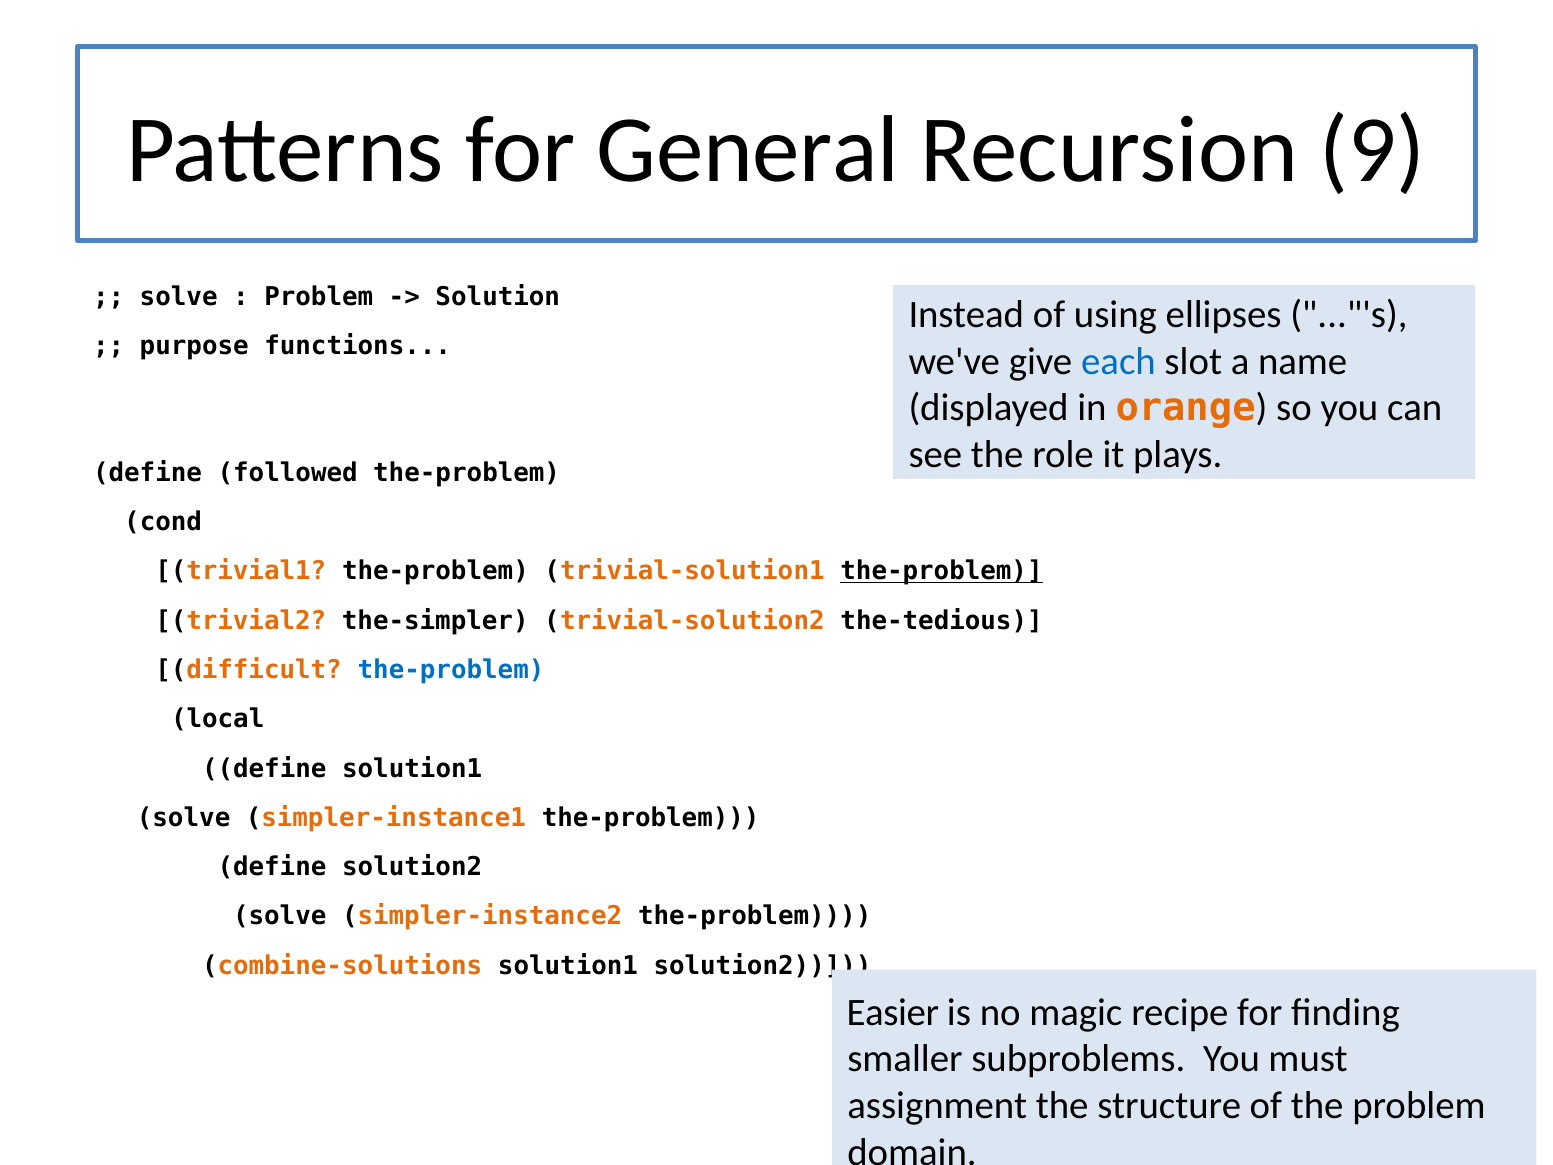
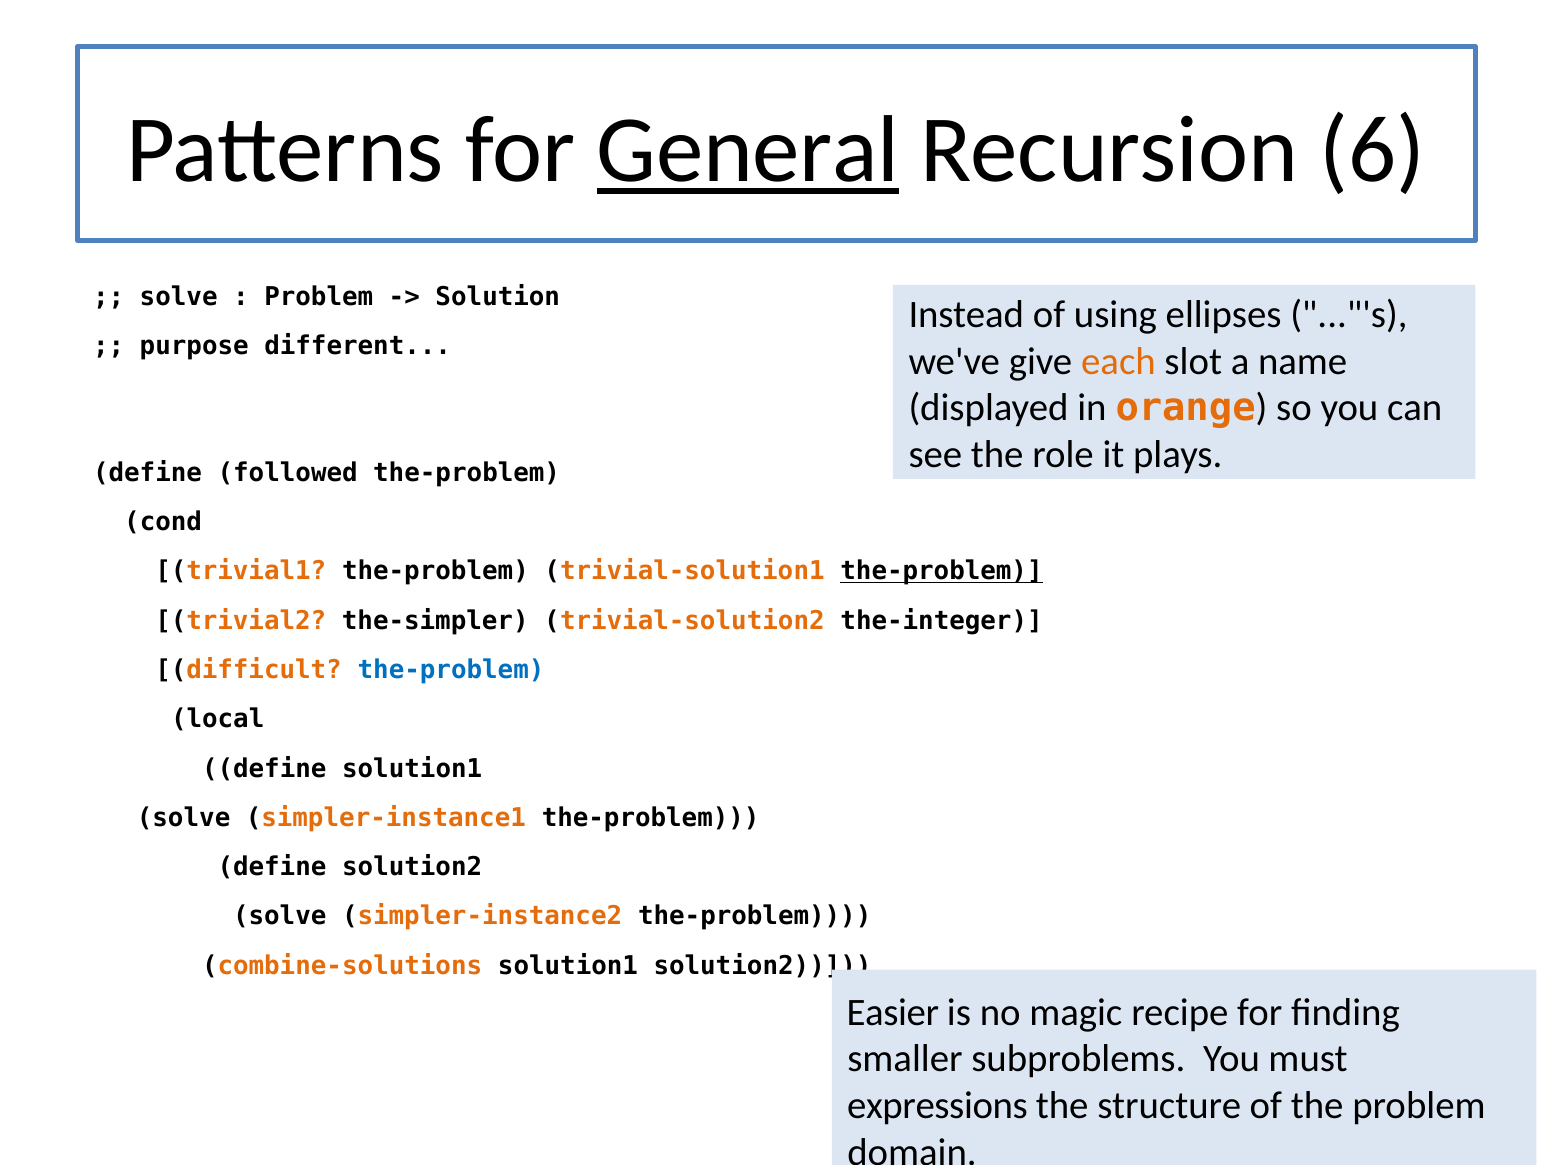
General underline: none -> present (748, 150)
9: 9 -> 6 (1372, 150)
functions: functions -> different (358, 346)
each colour: blue -> orange (1118, 361)
the-tedious: the-tedious -> the-integer (942, 620)
assignment: assignment -> expressions (937, 1105)
